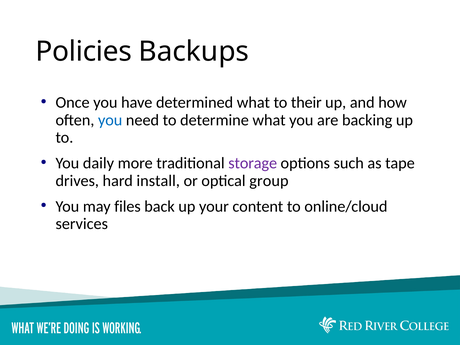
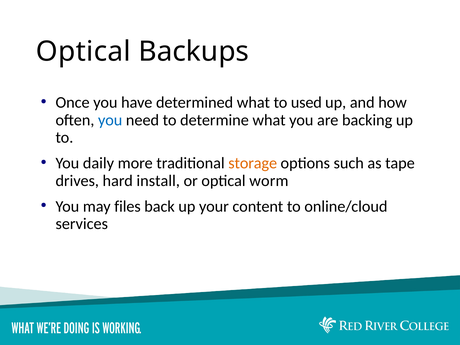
Policies: Policies -> Optical (83, 52)
their: their -> used (306, 103)
storage colour: purple -> orange (253, 163)
group: group -> worm (269, 181)
